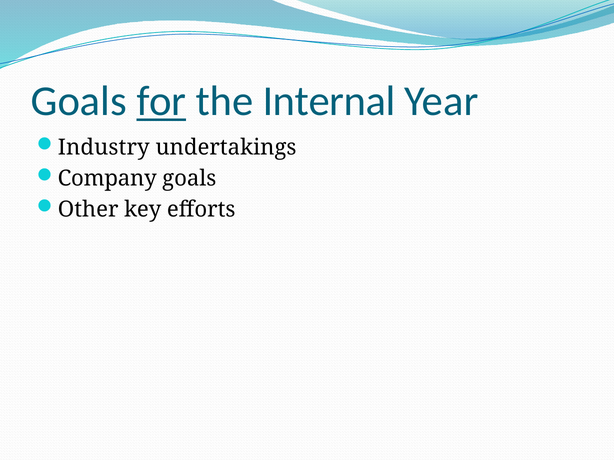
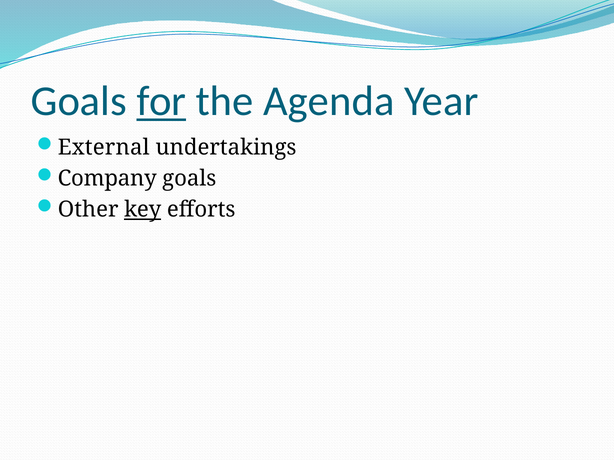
Internal: Internal -> Agenda (329, 101)
Industry: Industry -> External (104, 148)
key underline: none -> present (143, 210)
